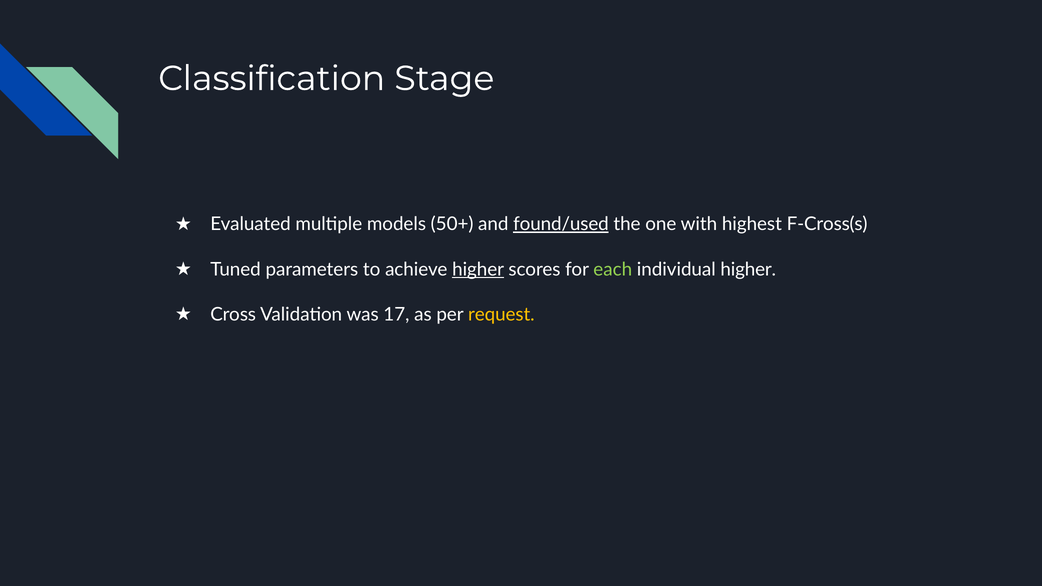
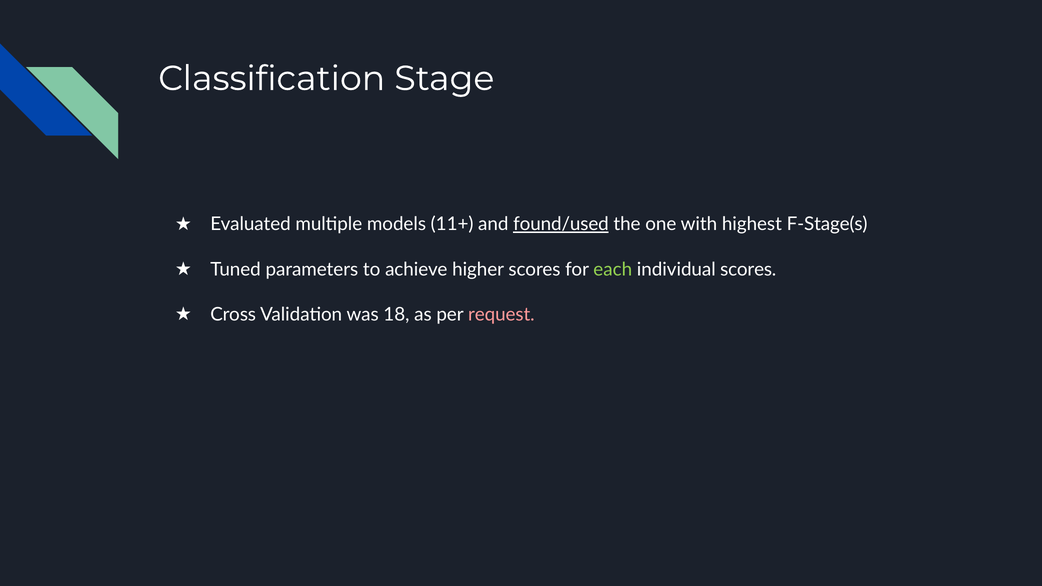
50+: 50+ -> 11+ (452, 224)
F-Cross(s: F-Cross(s -> F-Stage(s (827, 224)
higher underline: present -> none (478, 269)
individual higher: higher -> scores (748, 269)
17: 17 -> 18 (396, 315)
request colour: yellow -> pink (501, 315)
